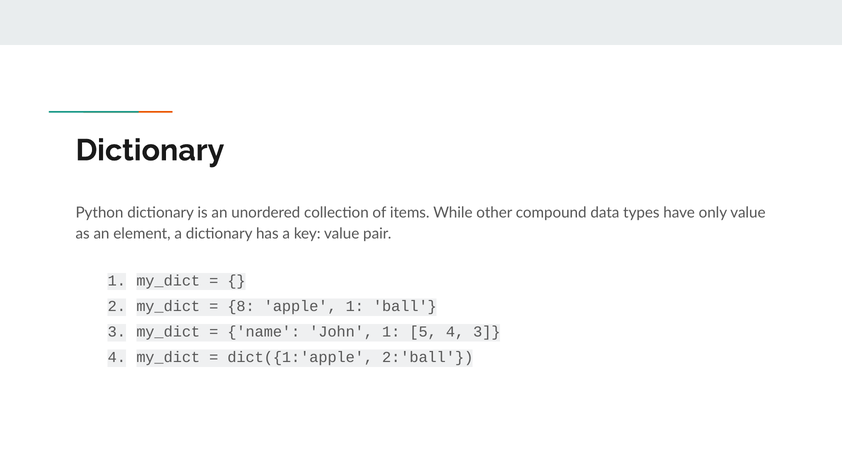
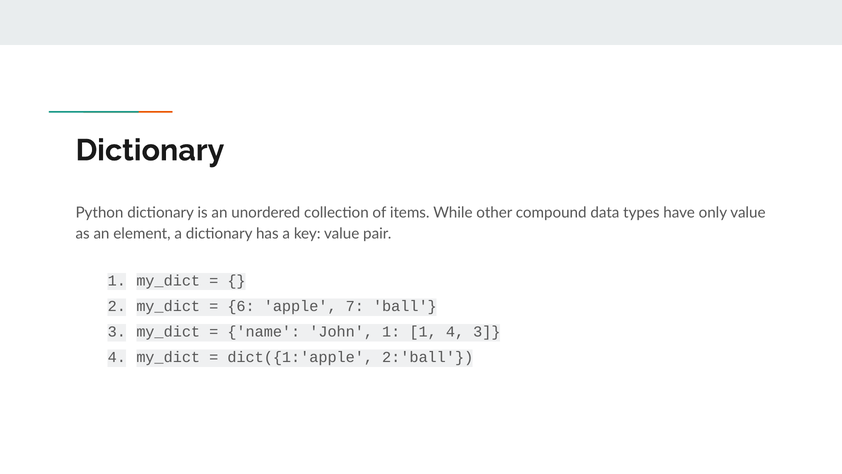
8: 8 -> 6 (241, 306)
apple 1: 1 -> 7 (355, 306)
1 5: 5 -> 1 (423, 331)
